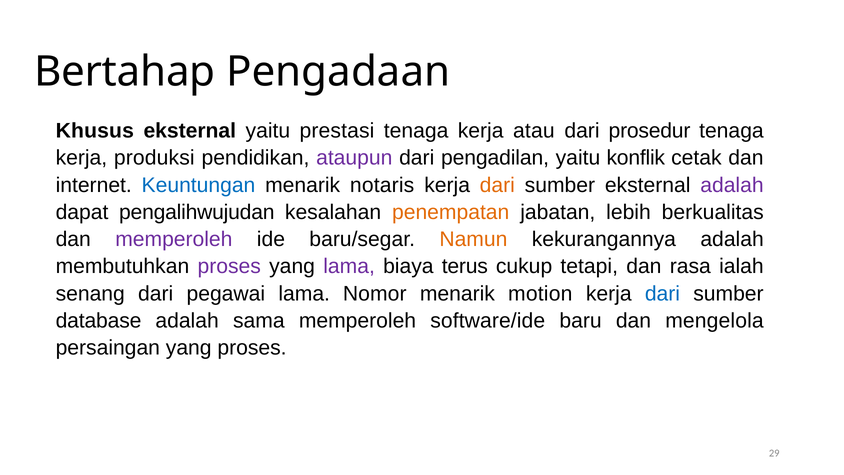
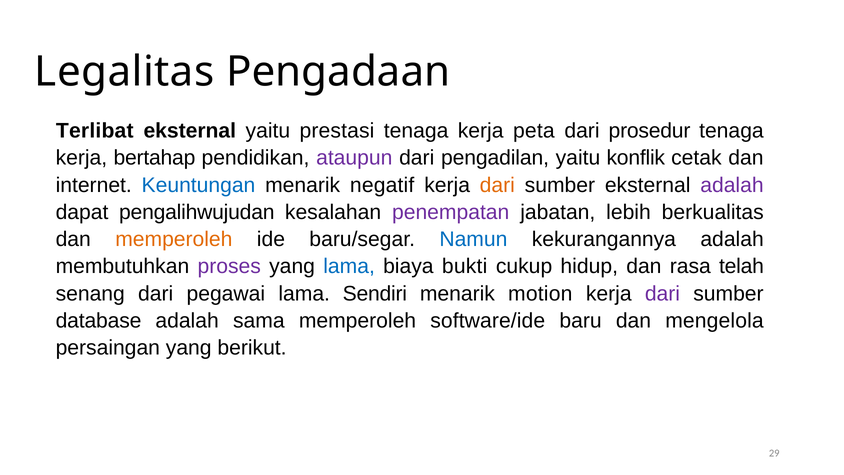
Bertahap: Bertahap -> Legalitas (124, 72)
Khusus: Khusus -> Terlibat (95, 131)
atau: atau -> peta (534, 131)
produksi: produksi -> bertahap (154, 158)
notaris: notaris -> negatif (382, 185)
penempatan colour: orange -> purple (451, 212)
memperoleh colour: purple -> orange (174, 239)
Namun colour: orange -> blue (473, 239)
lama colour: purple -> blue (349, 266)
terus: terus -> bukti (465, 266)
tetapi: tetapi -> hidup (589, 266)
ialah: ialah -> telah (742, 266)
Nomor: Nomor -> Sendiri (375, 293)
dari colour: blue -> purple (662, 293)
yang proses: proses -> berikut (252, 348)
